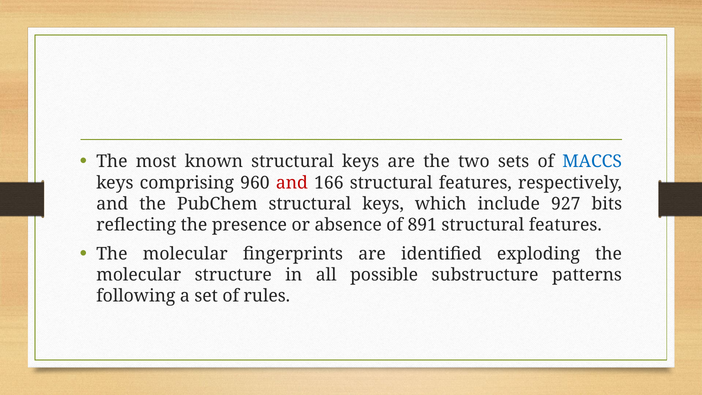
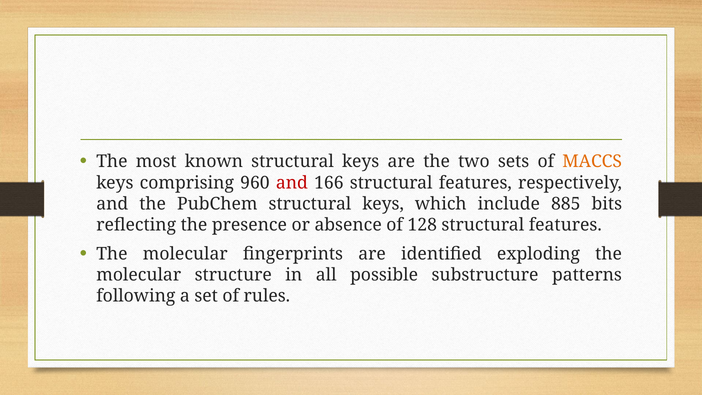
MACCS colour: blue -> orange (592, 162)
927: 927 -> 885 (566, 204)
891: 891 -> 128 (422, 225)
